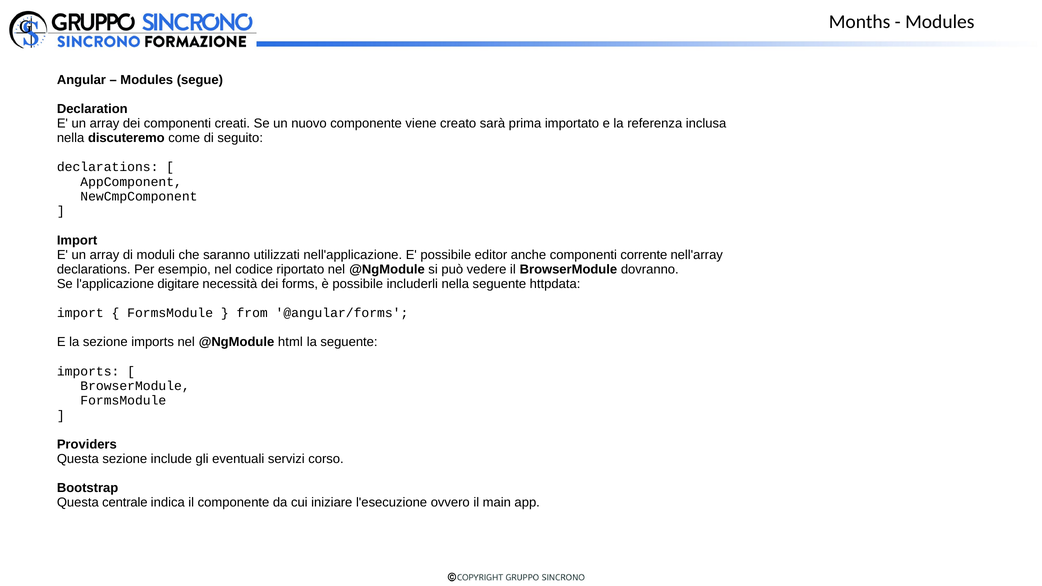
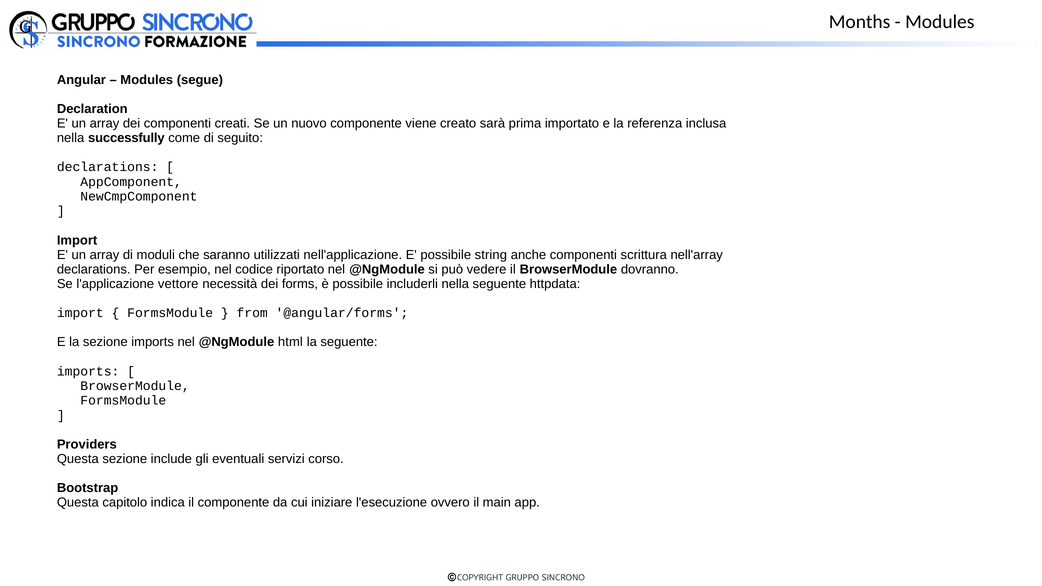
discuteremo: discuteremo -> successfully (126, 138)
editor: editor -> string (491, 255)
corrente: corrente -> scrittura (644, 255)
digitare: digitare -> vettore (178, 284)
centrale: centrale -> capitolo (125, 503)
